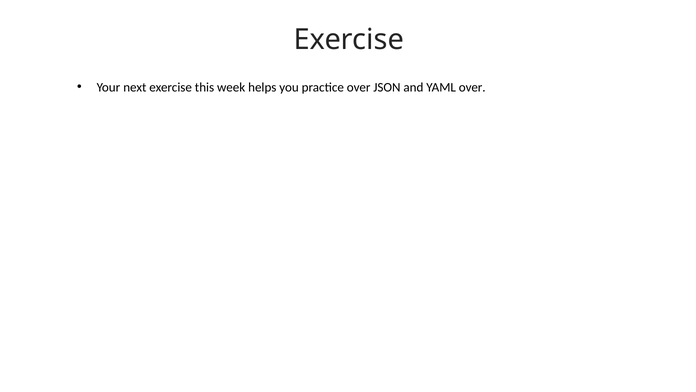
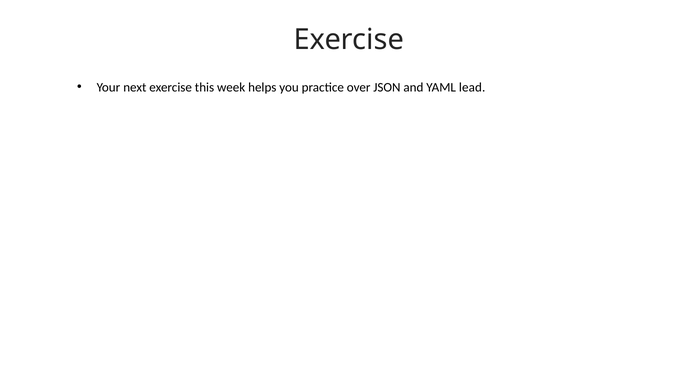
YAML over: over -> lead (472, 87)
